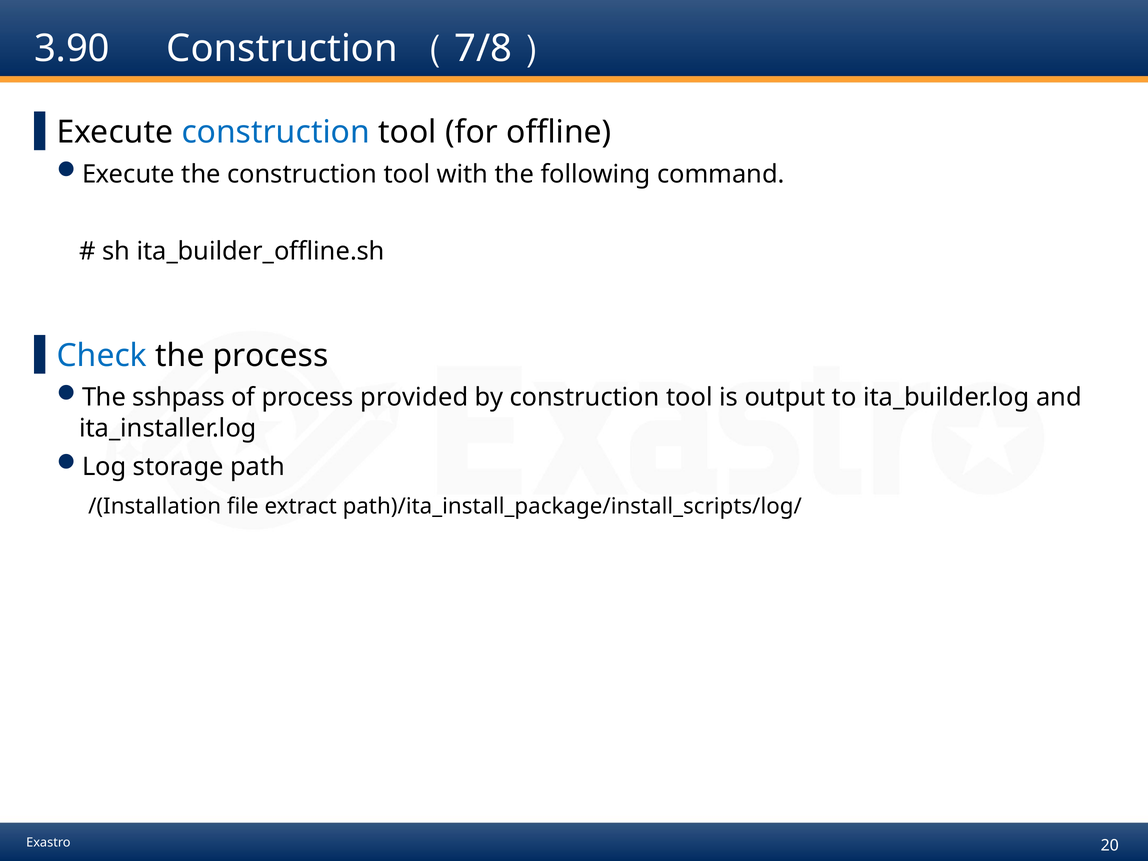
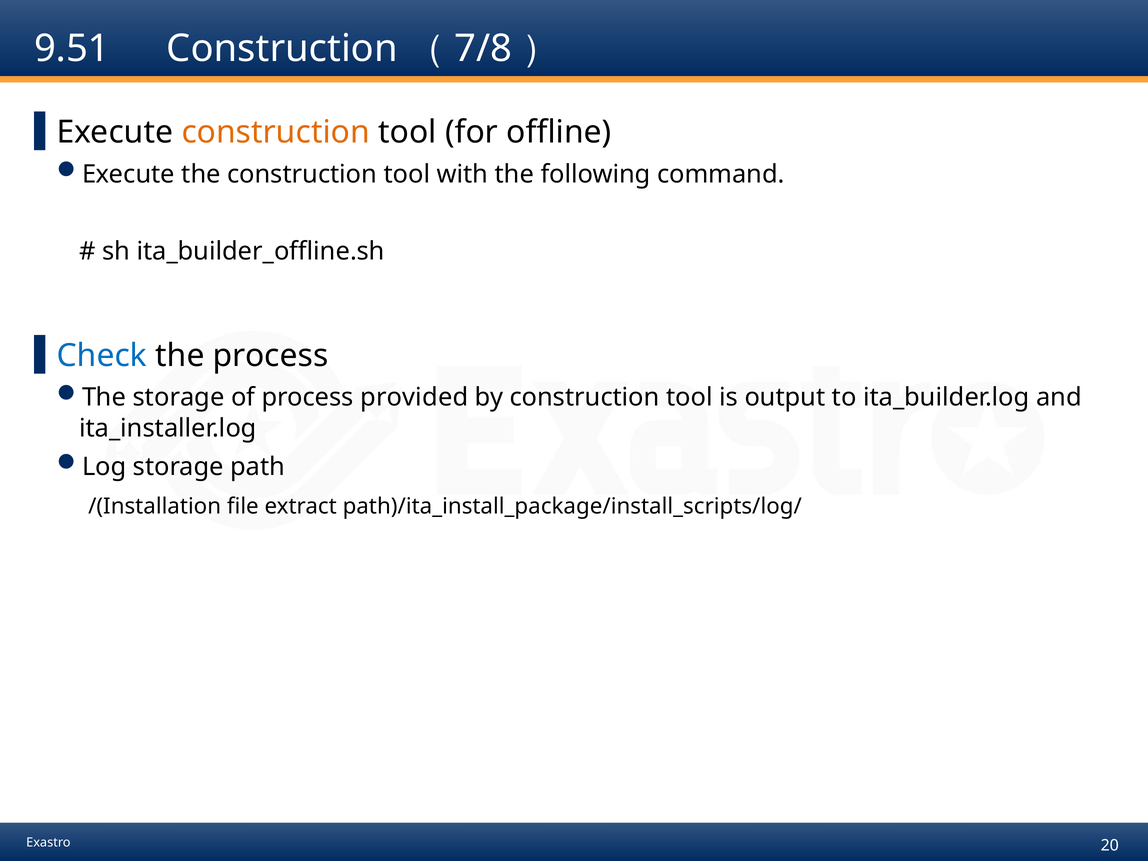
3.90: 3.90 -> 9.51 (72, 49)
construction colour: blue -> orange (276, 132)
The sshpass: sshpass -> storage (179, 398)
